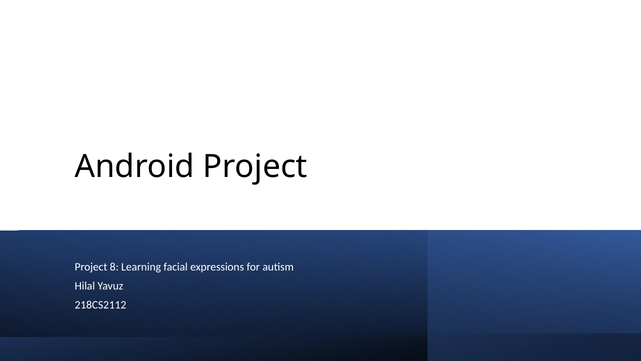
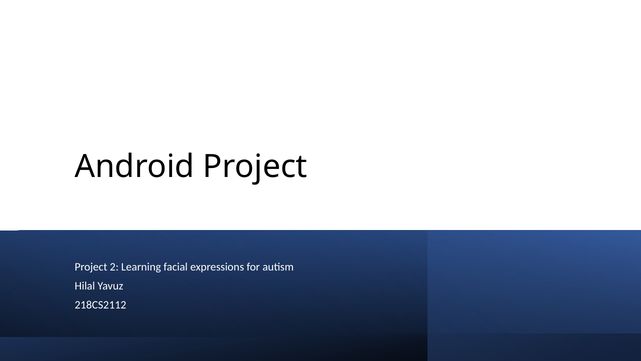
8: 8 -> 2 (114, 267)
